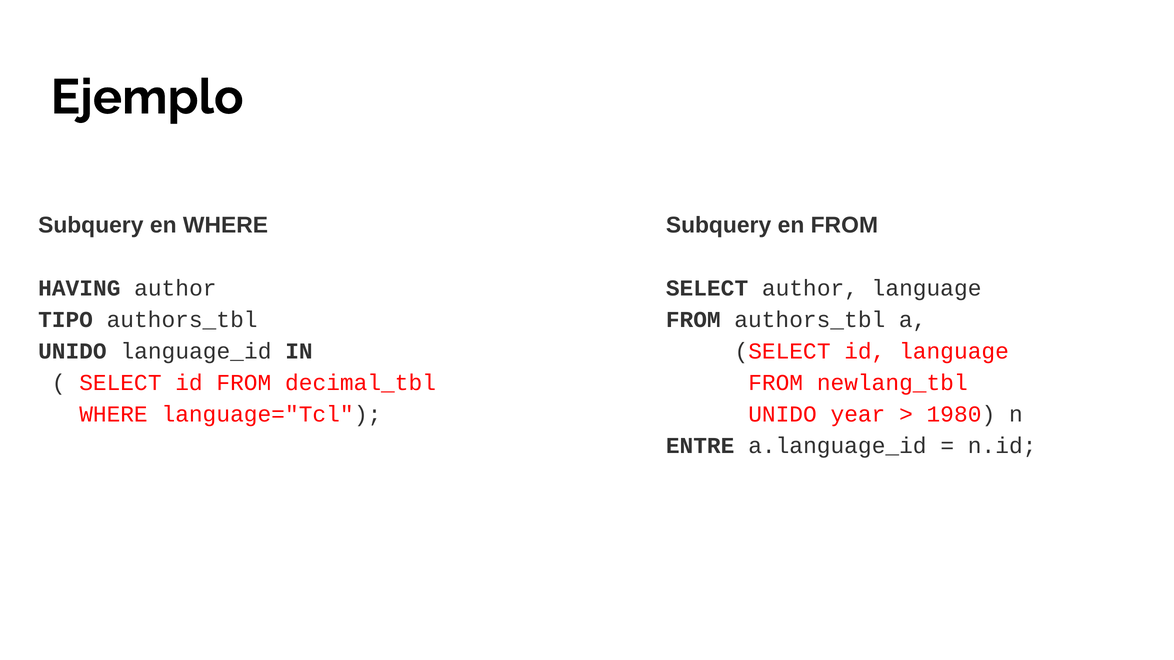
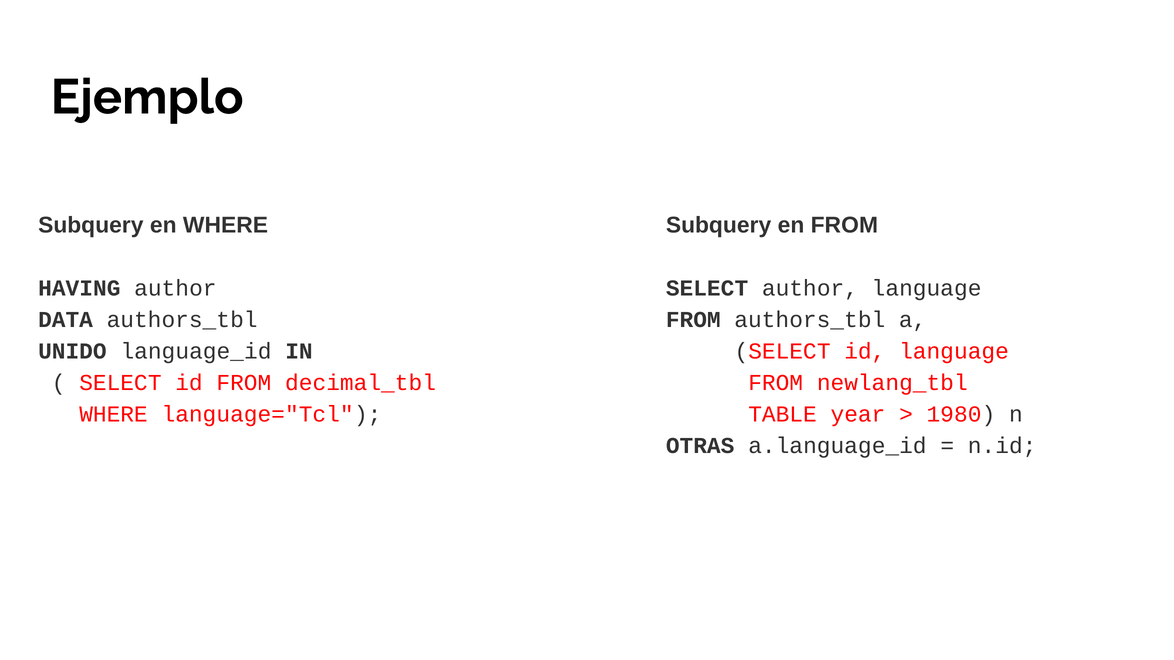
TIPO: TIPO -> DATA (66, 320)
UNIDO: UNIDO -> TABLE (782, 414)
ENTRE: ENTRE -> OTRAS (700, 446)
